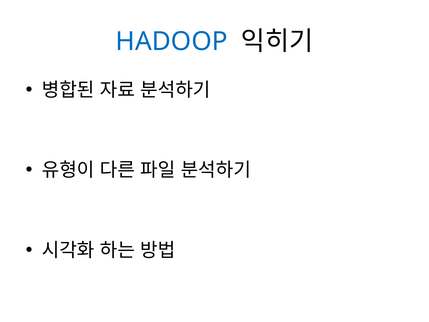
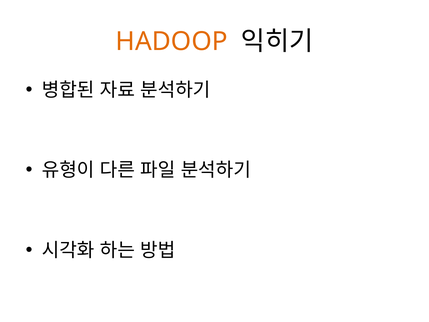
HADOOP colour: blue -> orange (172, 42)
